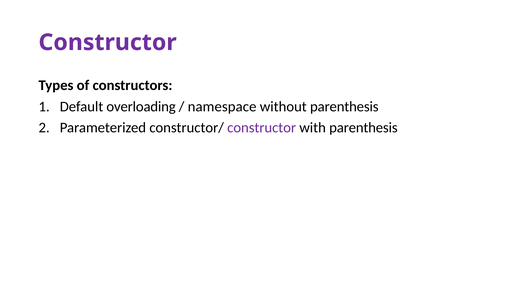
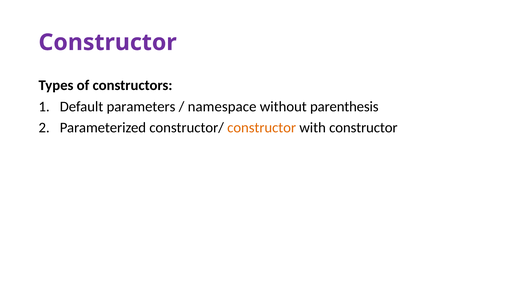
overloading: overloading -> parameters (141, 106)
constructor colour: purple -> orange (262, 128)
with parenthesis: parenthesis -> constructor (363, 128)
